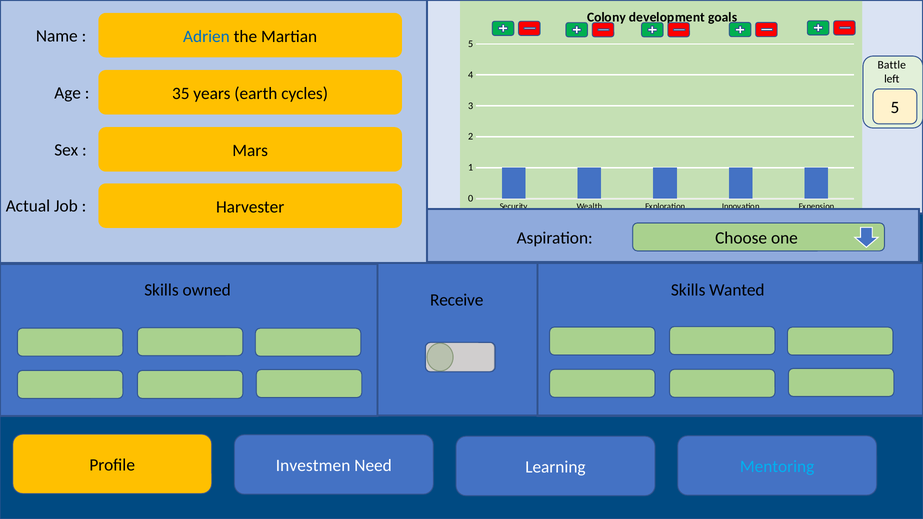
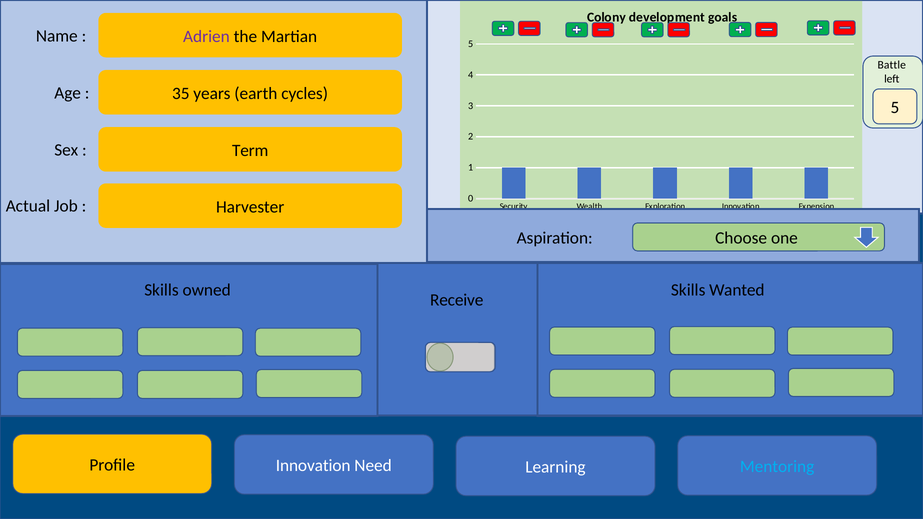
Adrien colour: blue -> purple (206, 36)
Mars: Mars -> Term (250, 151)
Profile Investmen: Investmen -> Innovation (313, 466)
